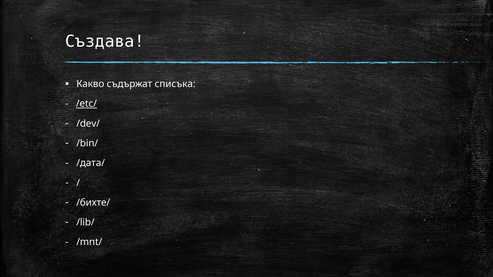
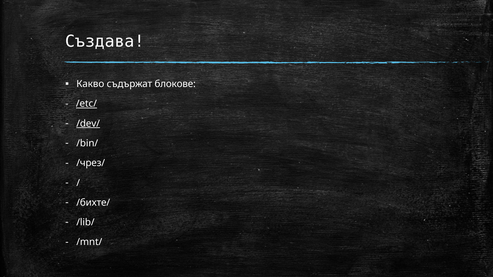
списъка: списъка -> блокове (175, 84)
/dev/ underline: none -> present (88, 124)
/дата/: /дата/ -> /чрез/ (91, 163)
